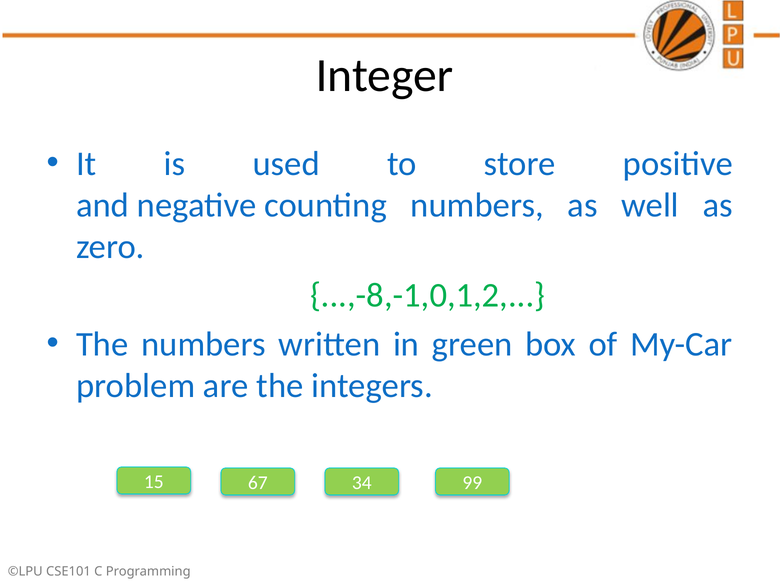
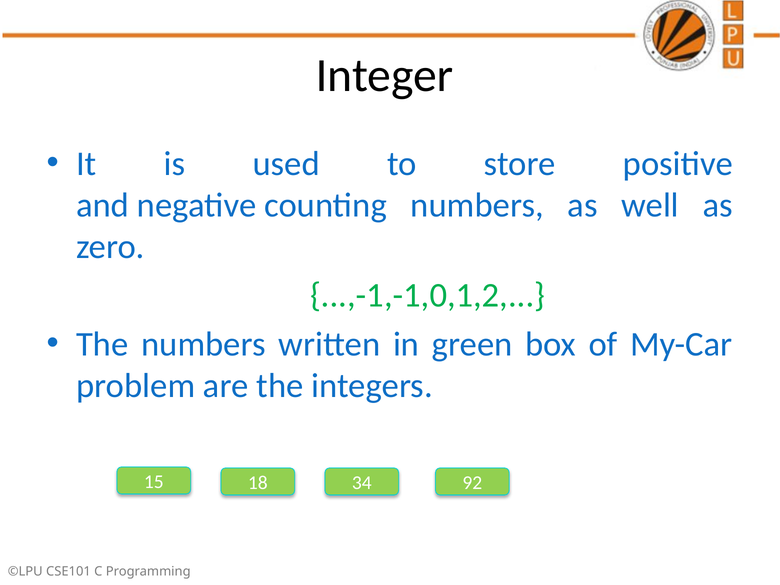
...,-8,-1,0,1,2: ...,-8,-1,0,1,2 -> ...,-1,-1,0,1,2 (428, 296)
67: 67 -> 18 (258, 483)
99: 99 -> 92 (472, 483)
